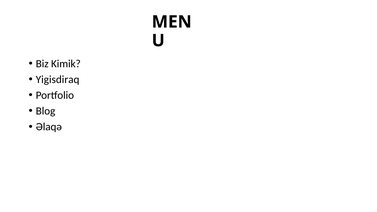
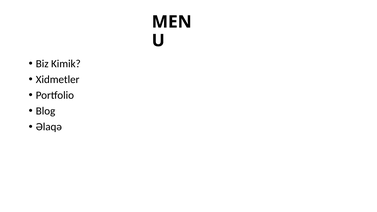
Yigisdiraq: Yigisdiraq -> Xidmetler (58, 80)
